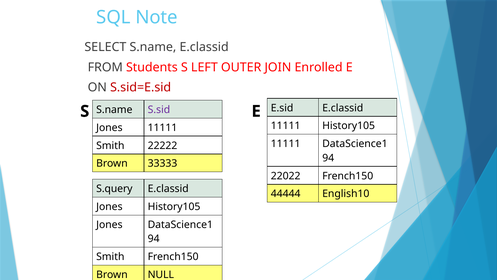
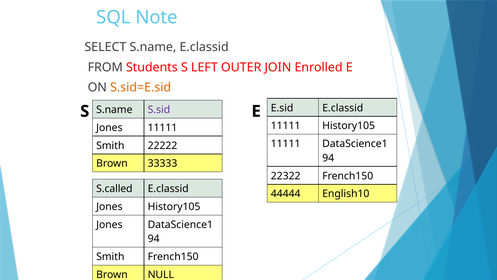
S.sid=E.sid colour: red -> orange (141, 87)
22022: 22022 -> 22322 (286, 176)
S.query: S.query -> S.called (114, 189)
